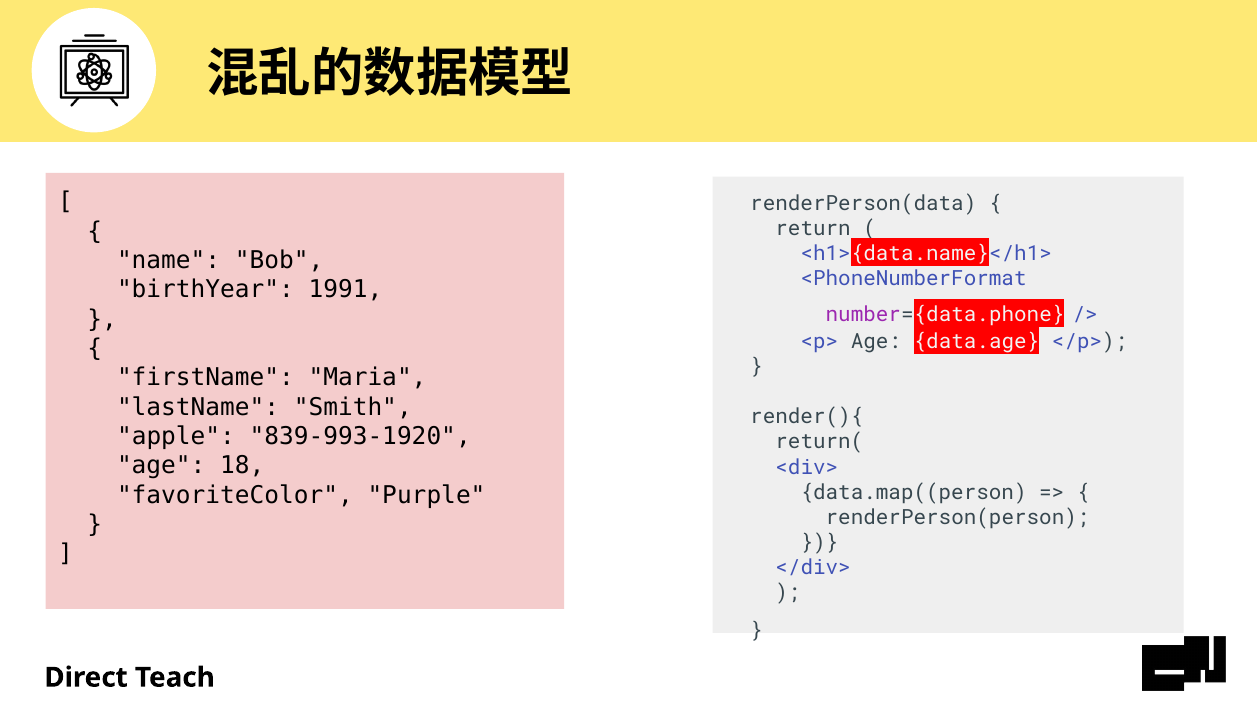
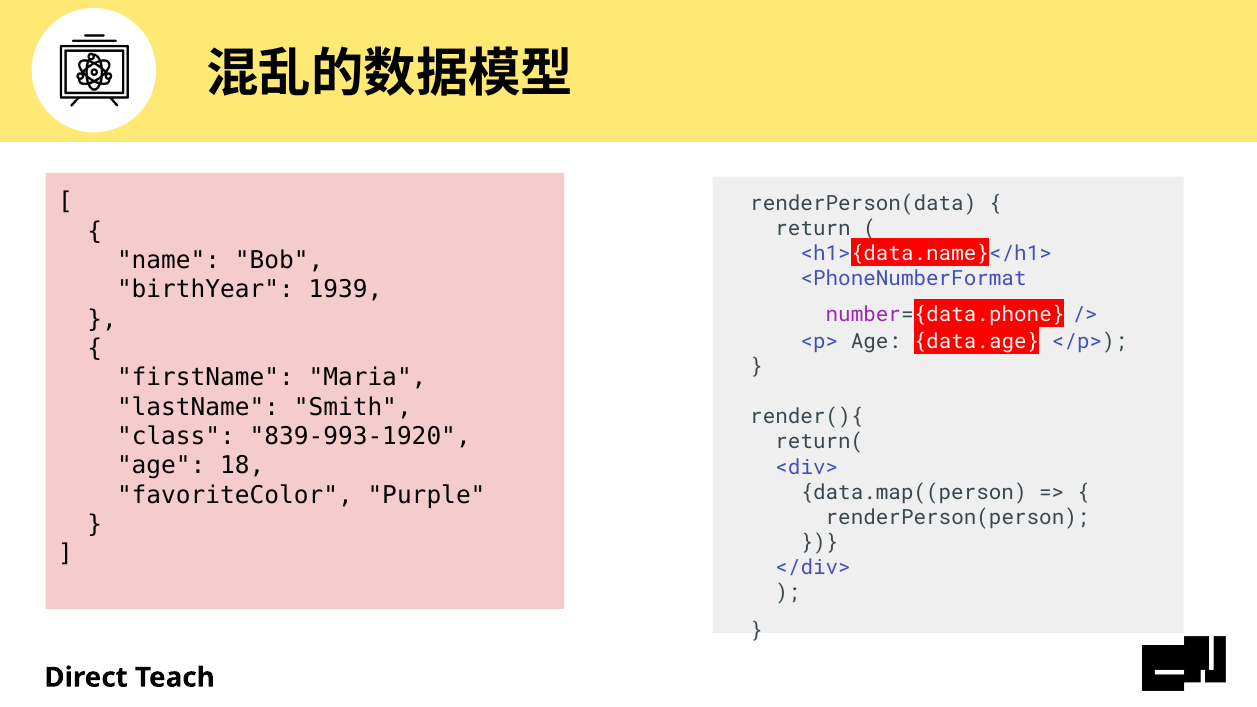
1991: 1991 -> 1939 (345, 290)
apple: apple -> class (176, 437)
